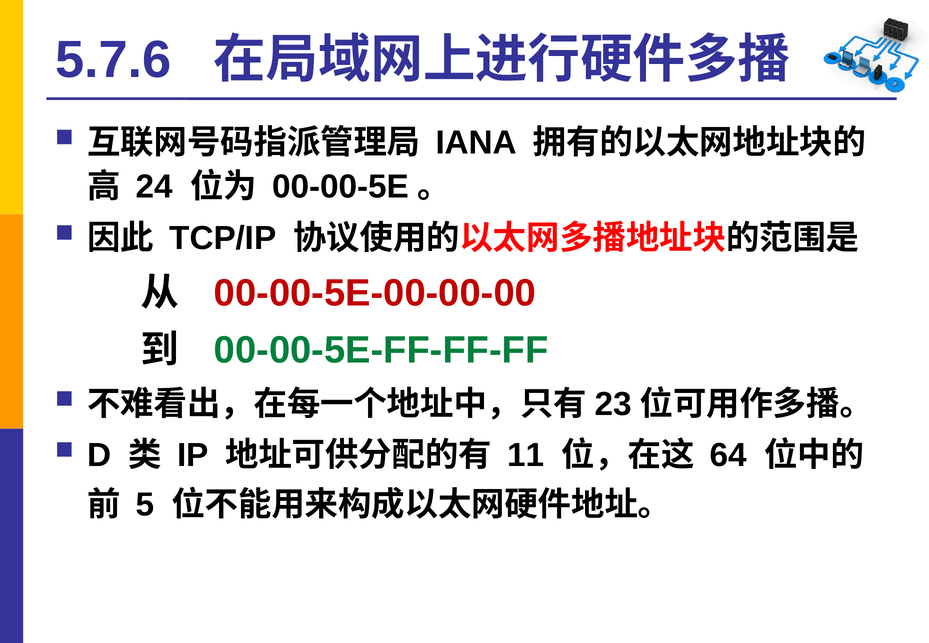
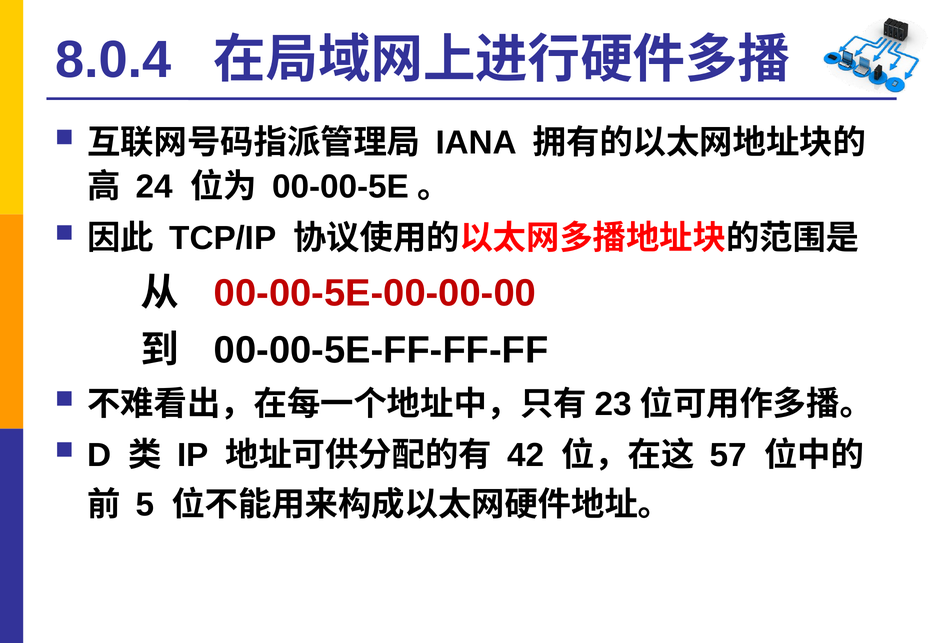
5.7.6: 5.7.6 -> 8.0.4 (113, 60)
00-00-5E-FF-FF-FF colour: green -> black (381, 350)
11: 11 -> 42 (526, 455)
64: 64 -> 57 (728, 455)
